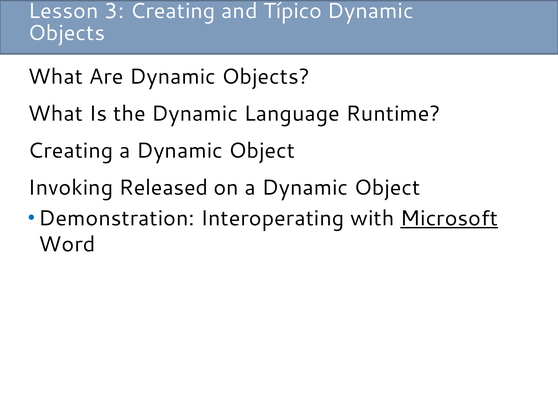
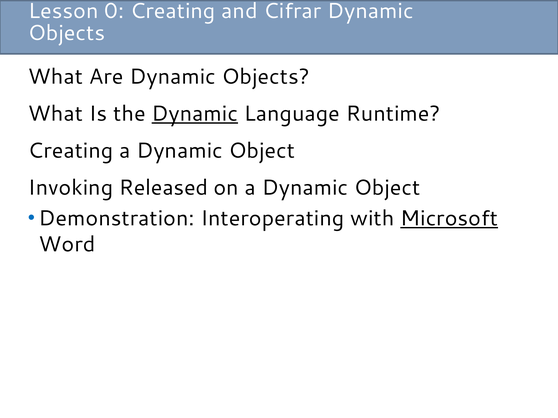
3: 3 -> 0 (114, 11)
Típico: Típico -> Cifrar (292, 11)
Dynamic underline: none -> present (195, 114)
